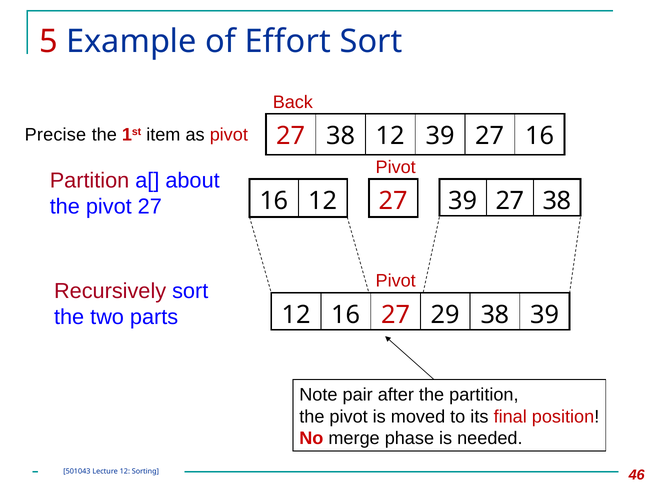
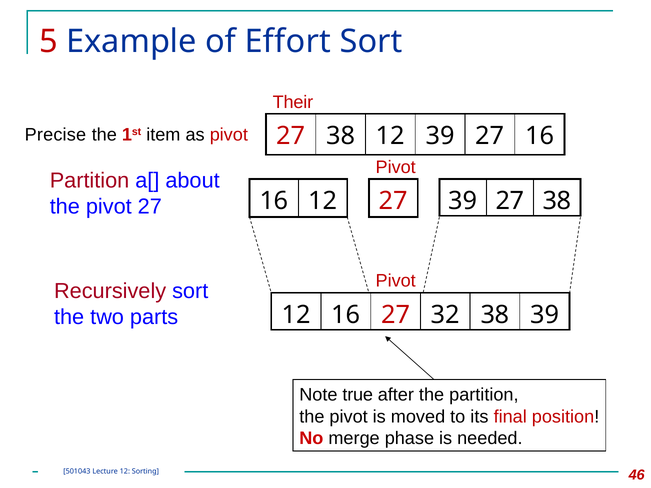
Back: Back -> Their (293, 102)
29: 29 -> 32 (445, 315)
pair: pair -> true (358, 395)
